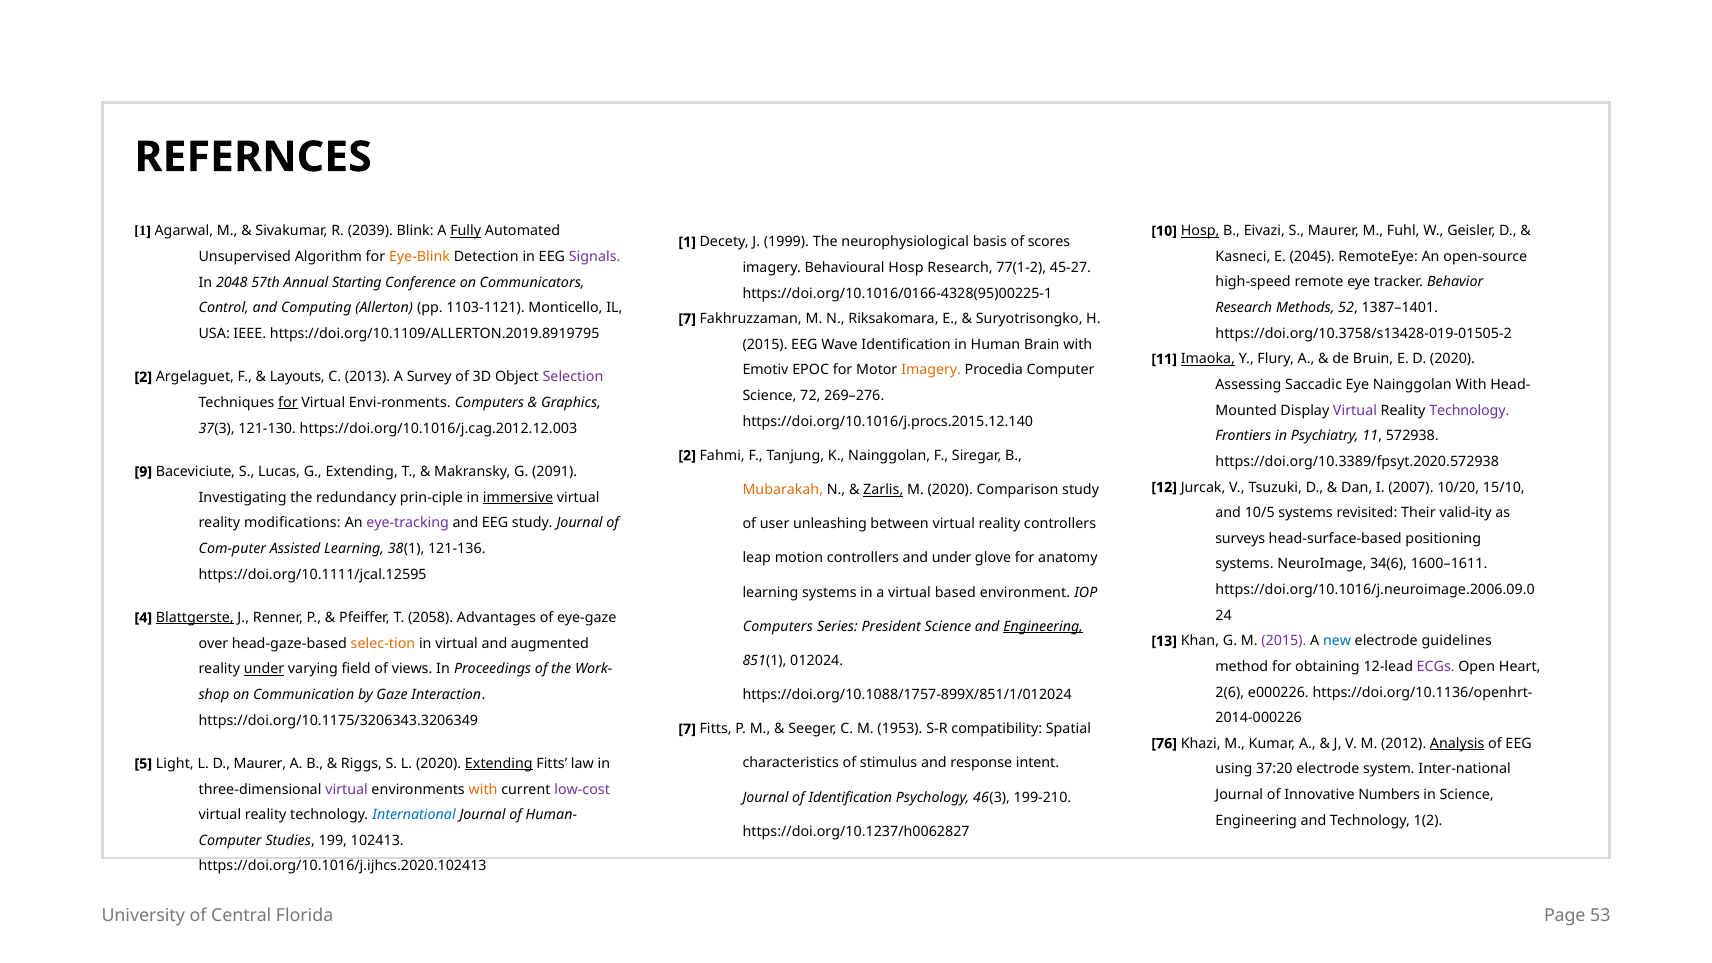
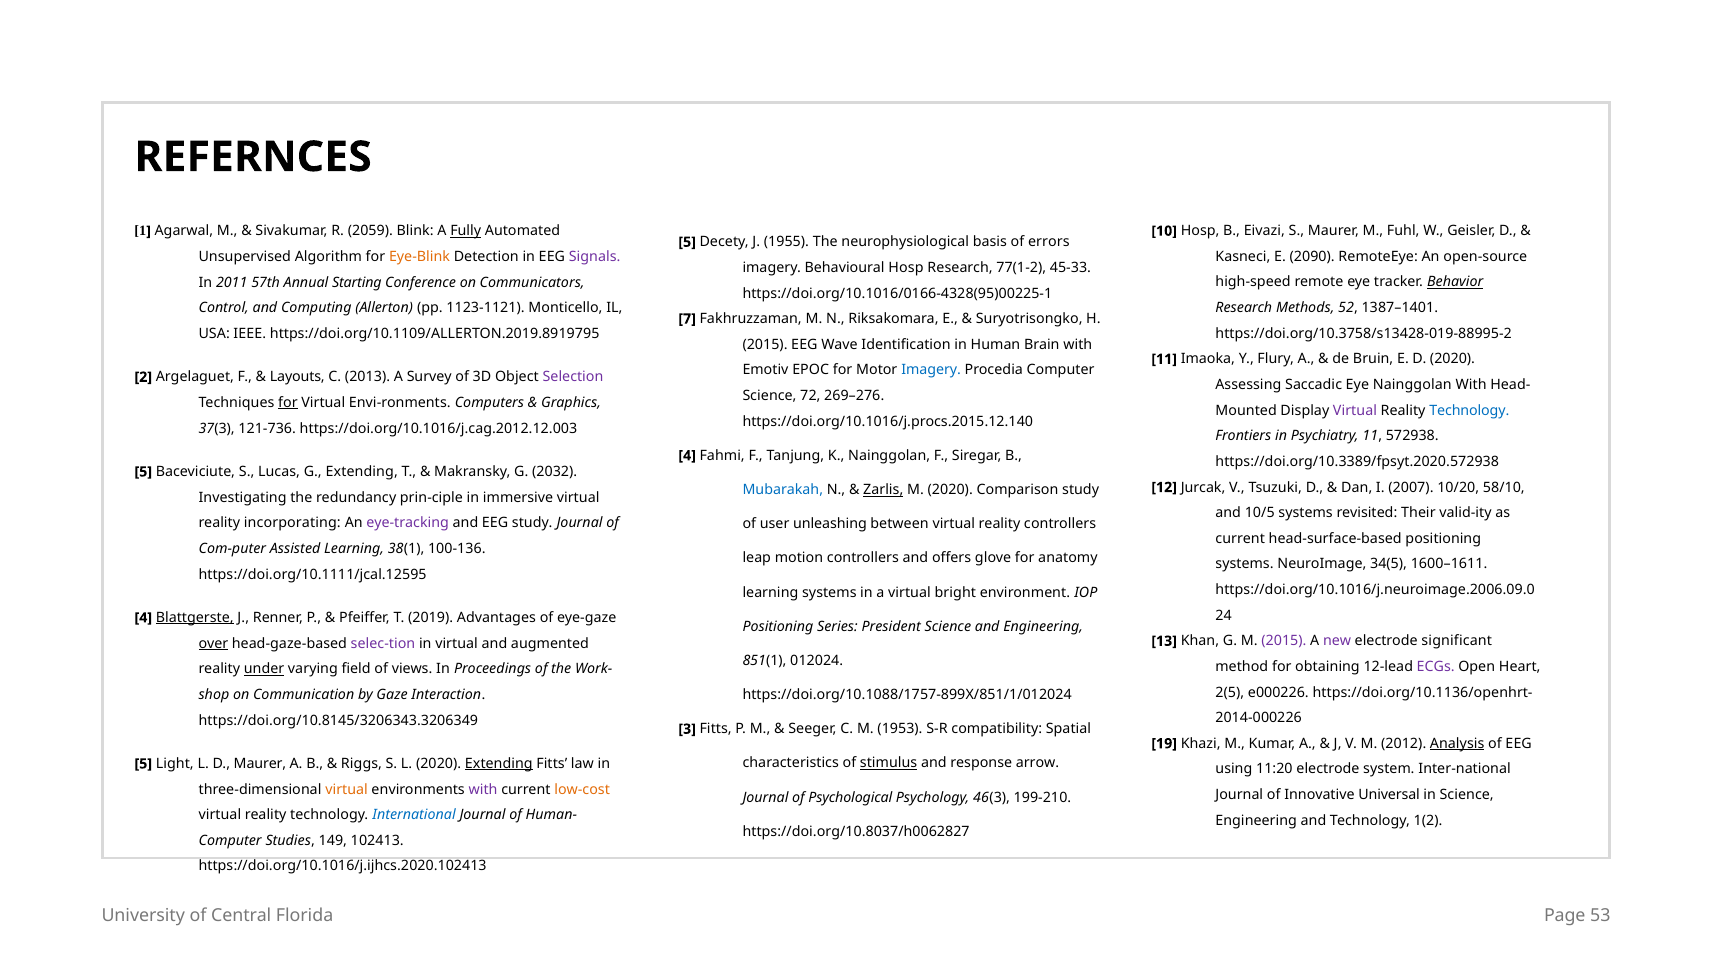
2039: 2039 -> 2059 (370, 231)
Hosp underline: present -> none (1200, 231)
1: 1 -> 5 (687, 242)
1999: 1999 -> 1955 (786, 242)
scores: scores -> errors (1049, 242)
2045: 2045 -> 2090 (1312, 257)
45-27: 45-27 -> 45-33 (1070, 268)
2048: 2048 -> 2011 (232, 282)
Behavior underline: none -> present (1455, 282)
1103-1121: 1103-1121 -> 1123-1121 (486, 308)
https://doi.org/10.3758/s13428-019-01505-2: https://doi.org/10.3758/s13428-019-01505-2 -> https://doi.org/10.3758/s13428-019-88995-2 (1364, 334)
Imaoka underline: present -> none (1208, 359)
Imagery colour: orange -> blue (931, 370)
Technology colour: purple -> blue (1469, 410)
121-130: 121-130 -> 121-736 (267, 428)
2: 2 -> 4 (687, 456)
9: 9 -> 5 (143, 472)
2091: 2091 -> 2032 (555, 472)
15/10: 15/10 -> 58/10 (1504, 487)
Mubarakah colour: orange -> blue (783, 490)
immersive underline: present -> none (518, 497)
modifications: modifications -> incorporating (292, 523)
surveys: surveys -> current (1240, 539)
121-136: 121-136 -> 100-136 (457, 549)
and under: under -> offers (952, 558)
34(6: 34(6 -> 34(5 (1389, 564)
based: based -> bright (955, 592)
2058: 2058 -> 2019 (431, 618)
Computers: Computers -> Positioning (778, 627)
Engineering underline: present -> none (1043, 627)
new colour: blue -> purple (1337, 641)
guidelines: guidelines -> significant (1457, 641)
over underline: none -> present (213, 643)
selec-tion colour: orange -> purple (383, 643)
2(6: 2(6 -> 2(5 (1230, 692)
https://doi.org/10.1175/3206343.3206349: https://doi.org/10.1175/3206343.3206349 -> https://doi.org/10.8145/3206343.3206349 (338, 720)
7: 7 -> 3 (687, 729)
76: 76 -> 19 (1164, 744)
stimulus underline: none -> present (889, 763)
intent: intent -> arrow (1038, 763)
37:20: 37:20 -> 11:20 (1274, 769)
virtual colour: purple -> orange (347, 789)
with colour: orange -> purple (483, 789)
low-cost colour: purple -> orange (582, 789)
Numbers: Numbers -> Universal (1389, 795)
of Identification: Identification -> Psychological (850, 797)
https://doi.org/10.1237/h0062827: https://doi.org/10.1237/h0062827 -> https://doi.org/10.8037/h0062827 (856, 832)
199: 199 -> 149 (333, 841)
